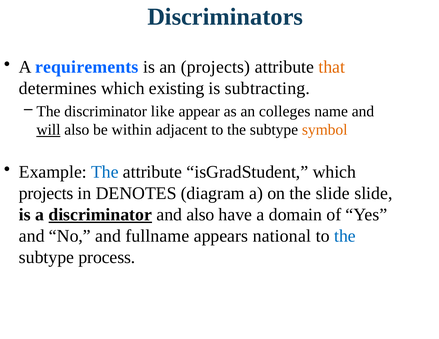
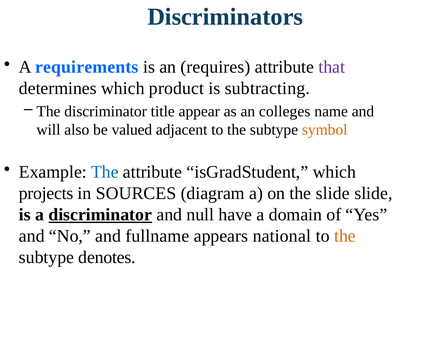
an projects: projects -> requires (216, 67)
that colour: orange -> purple (332, 67)
existing: existing -> product (177, 88)
like: like -> title (163, 111)
will underline: present -> none (48, 130)
within: within -> valued (132, 130)
DENOTES: DENOTES -> SOURCES (136, 194)
and also: also -> null (200, 215)
the colour: blue -> orange (345, 236)
process: process -> denotes (107, 257)
